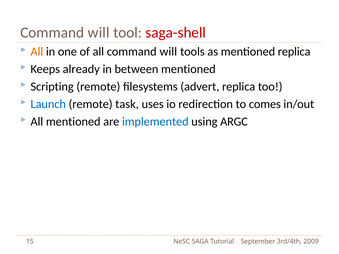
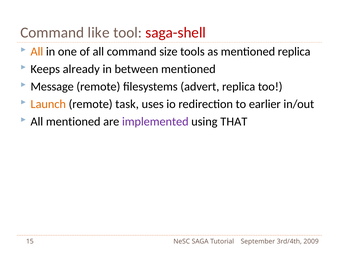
will: will -> like (99, 33)
all command will: will -> size (168, 52)
Scripting: Scripting -> Message (52, 87)
Launch colour: blue -> orange (48, 104)
comes: comes -> earlier (265, 104)
implemented colour: blue -> purple (155, 122)
ARGC: ARGC -> THAT (234, 122)
